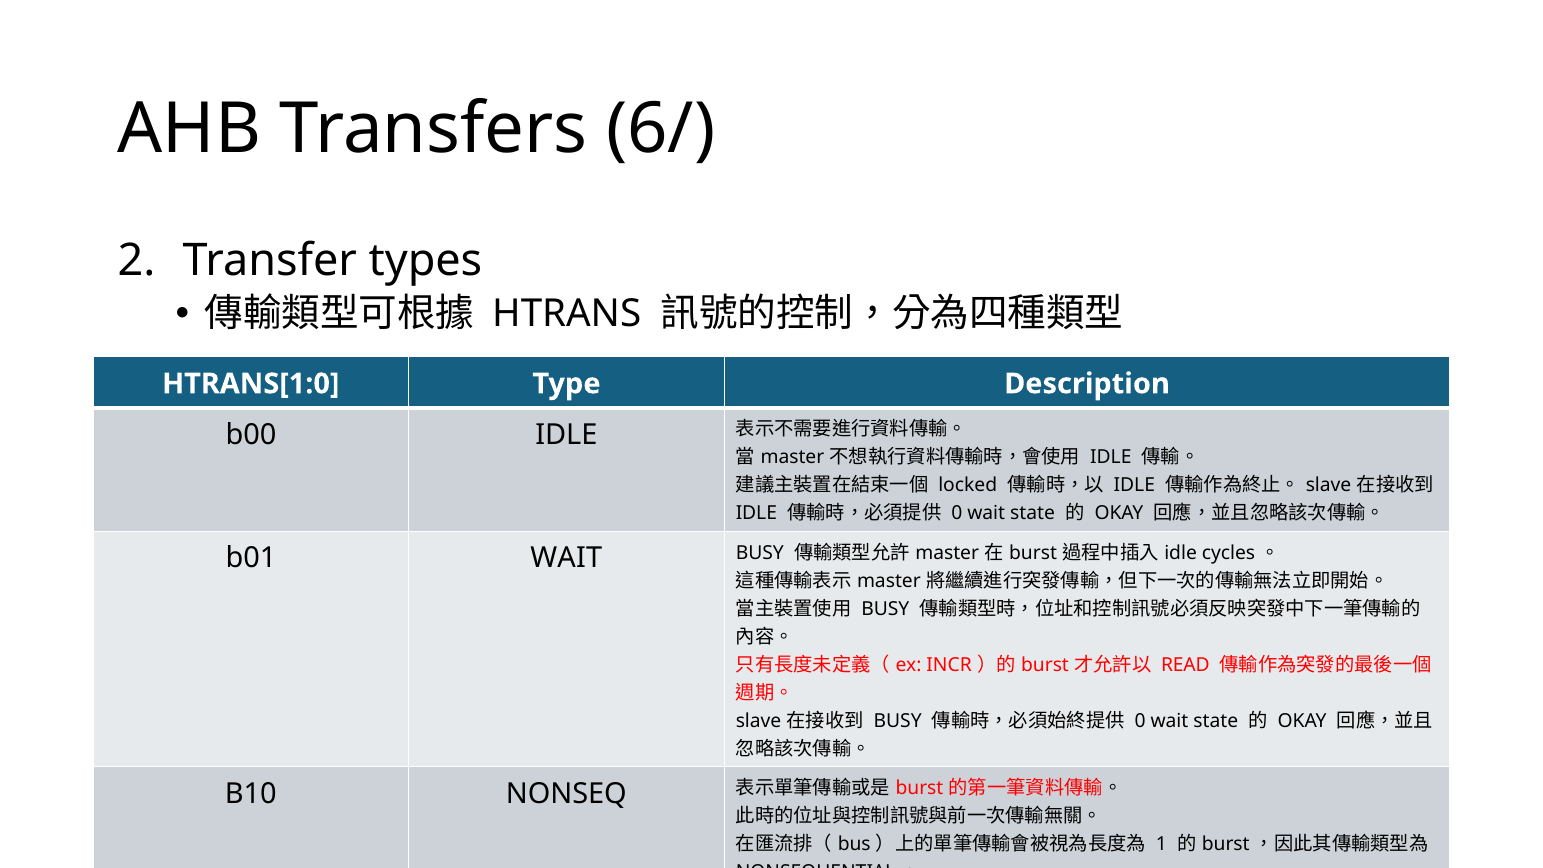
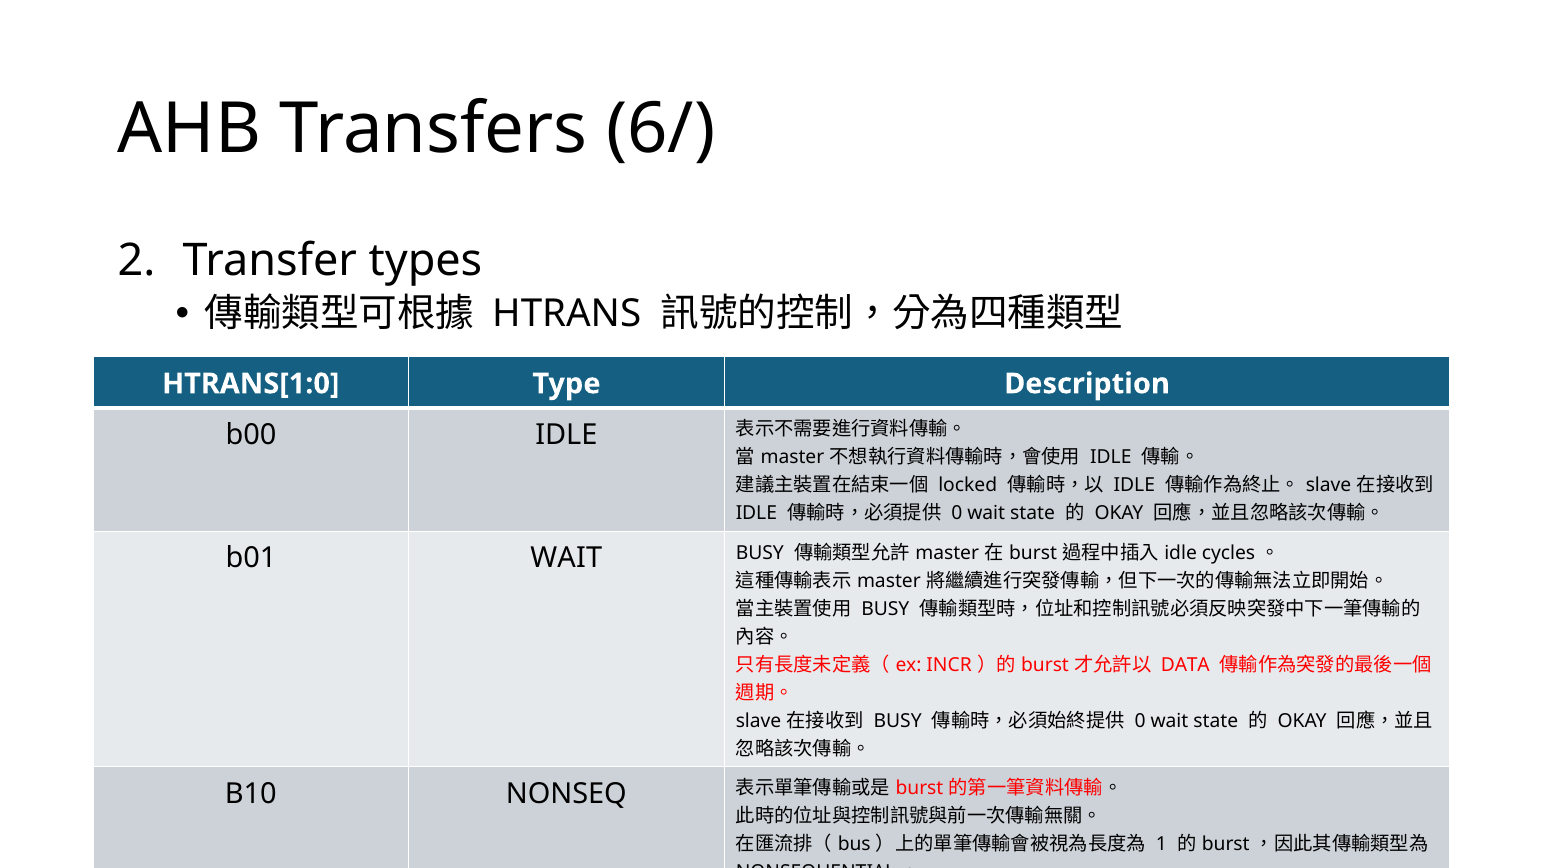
READ: READ -> DATA (1185, 665)
